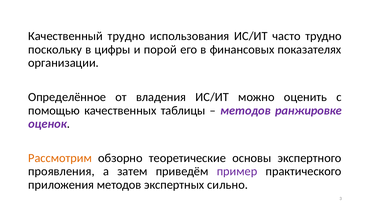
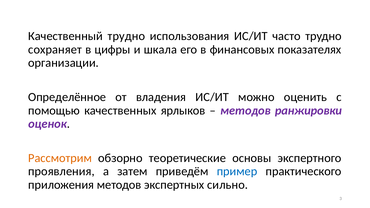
поскольку: поскольку -> сохраняет (55, 49)
порой: порой -> шкала (160, 49)
таблицы: таблицы -> ярлыков (183, 111)
ранжировке: ранжировке -> ранжировки (308, 111)
пример colour: purple -> blue (237, 172)
